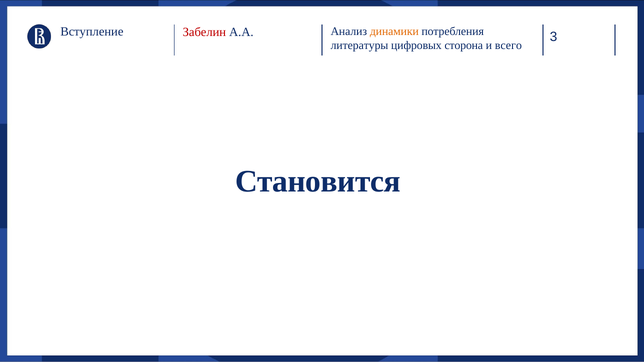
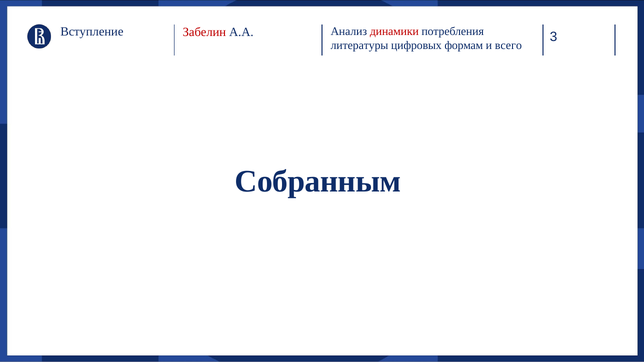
динамики colour: orange -> red (394, 31)
сторона: сторона -> формам (464, 45)
Становится: Становится -> Собранным (318, 181)
